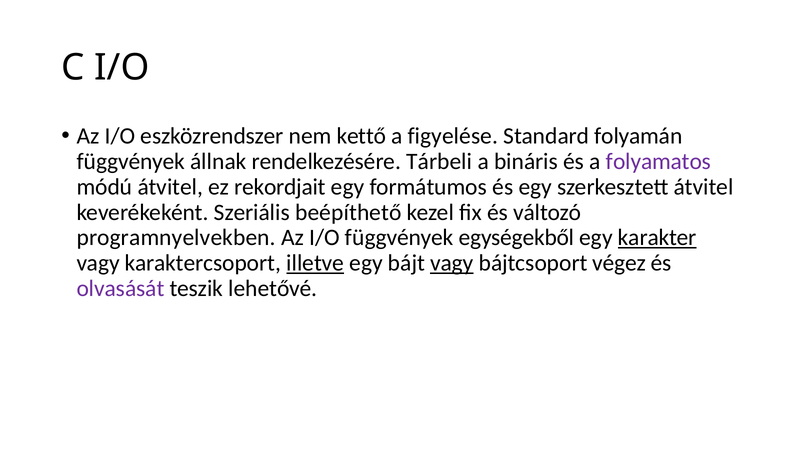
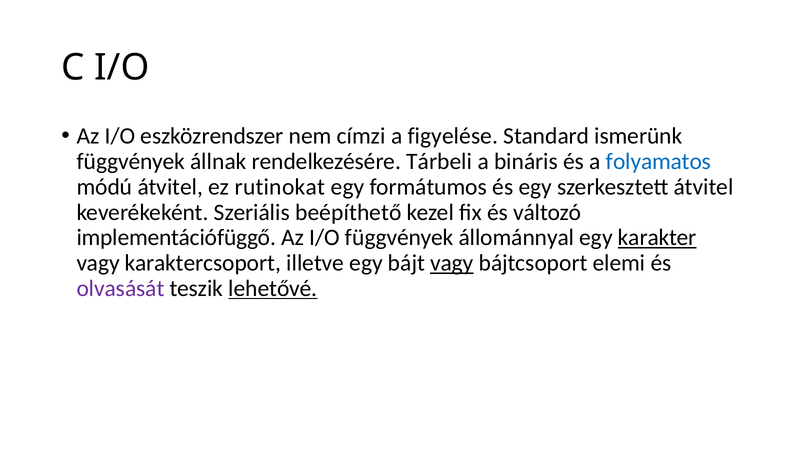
kettő: kettő -> címzi (361, 136)
folyamán: folyamán -> ismerünk (638, 136)
folyamatos colour: purple -> blue (659, 162)
rekordjait: rekordjait -> rutinokat (280, 187)
programnyelvekben: programnyelvekben -> implementációfüggő (176, 238)
egységekből: egységekből -> állománnyal (516, 238)
illetve underline: present -> none (315, 263)
végez: végez -> elemi (619, 263)
lehetővé underline: none -> present (273, 289)
